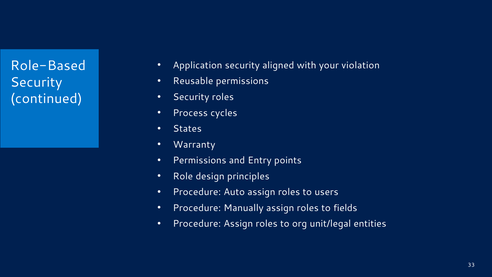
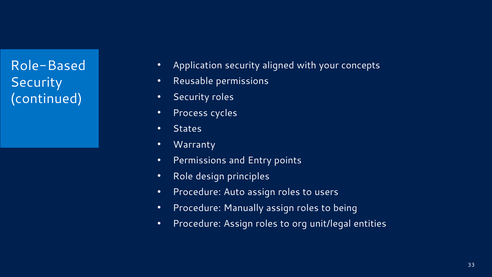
violation: violation -> concepts (361, 65)
fields: fields -> being (345, 208)
